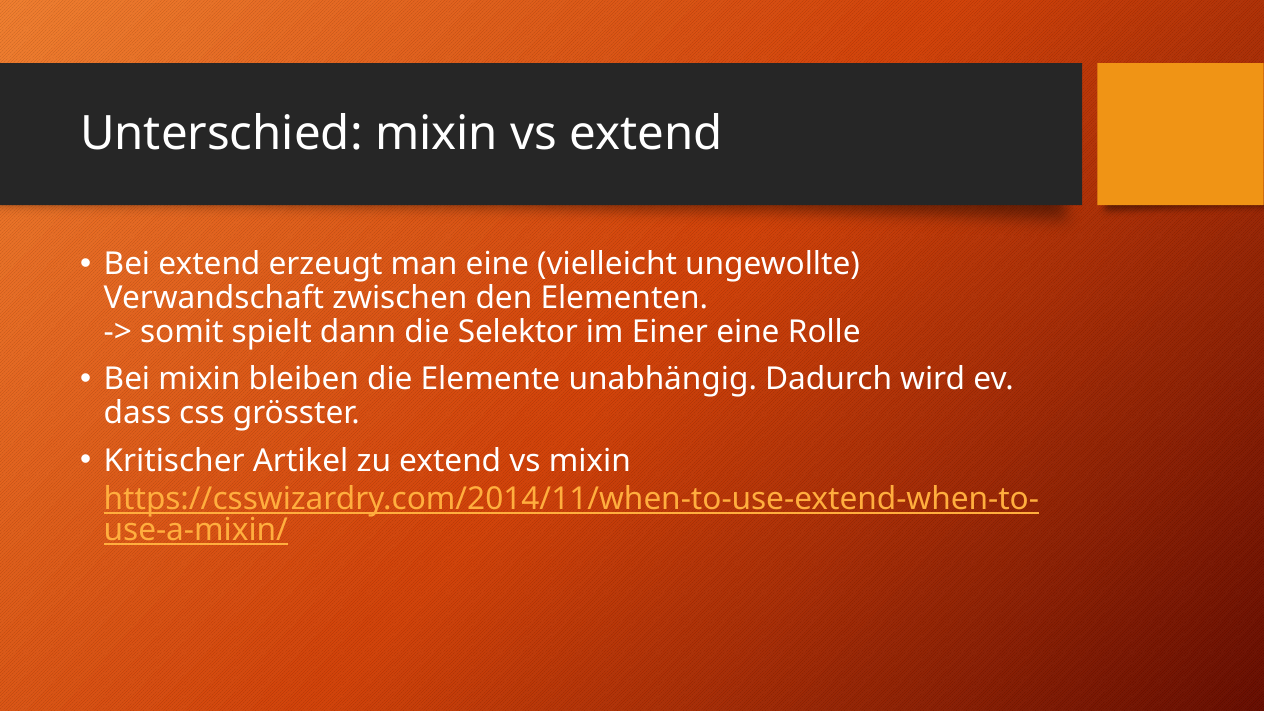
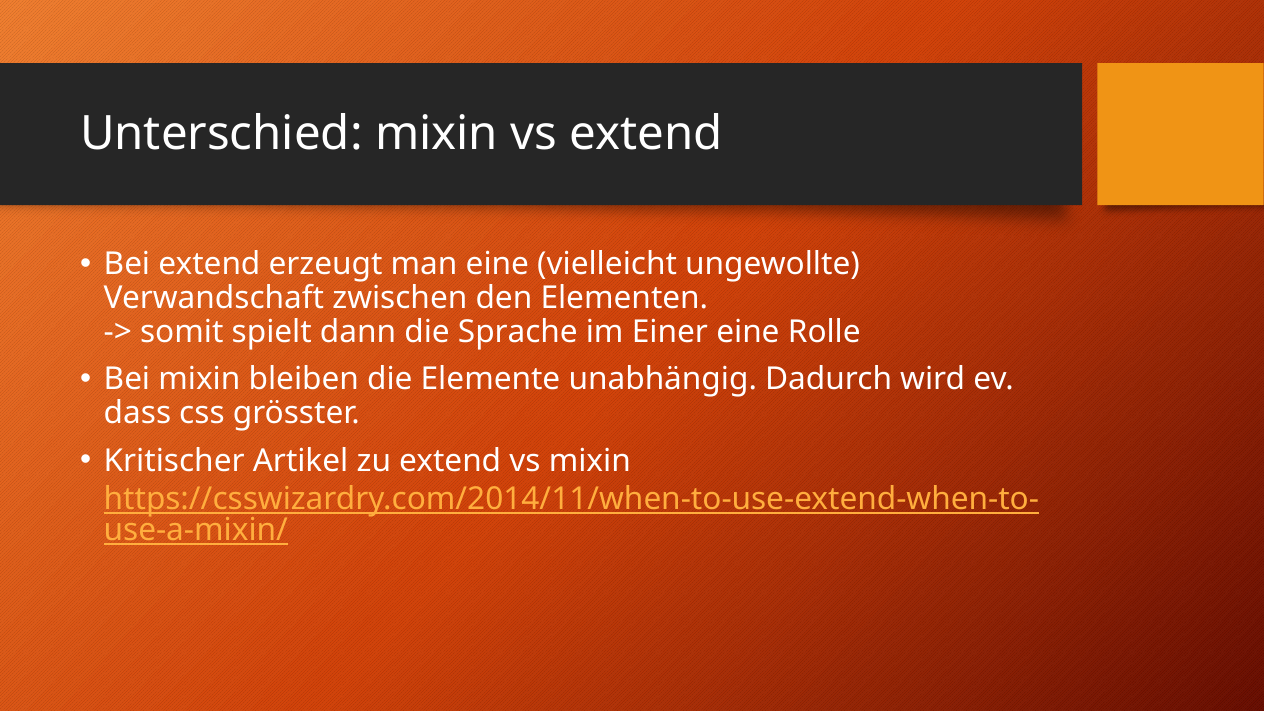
Selektor: Selektor -> Sprache (518, 332)
